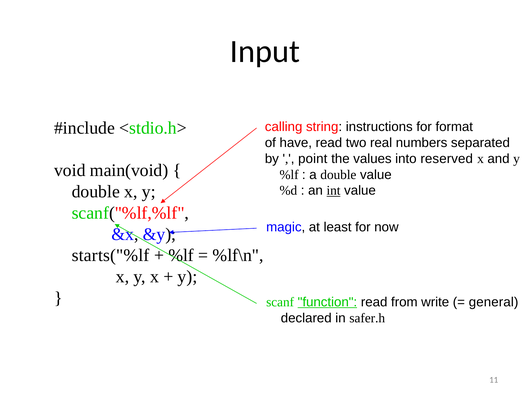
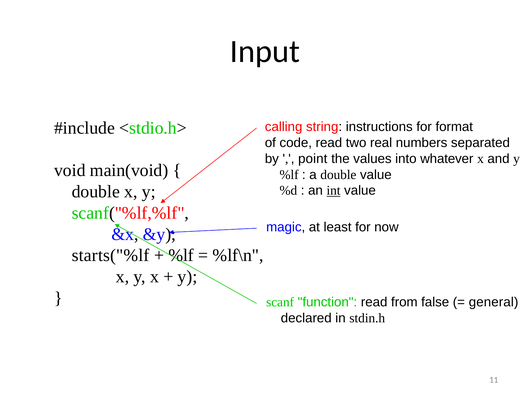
have: have -> code (296, 143)
reserved: reserved -> whatever (447, 159)
function underline: present -> none (327, 302)
write: write -> false (435, 302)
safer.h: safer.h -> stdin.h (367, 318)
